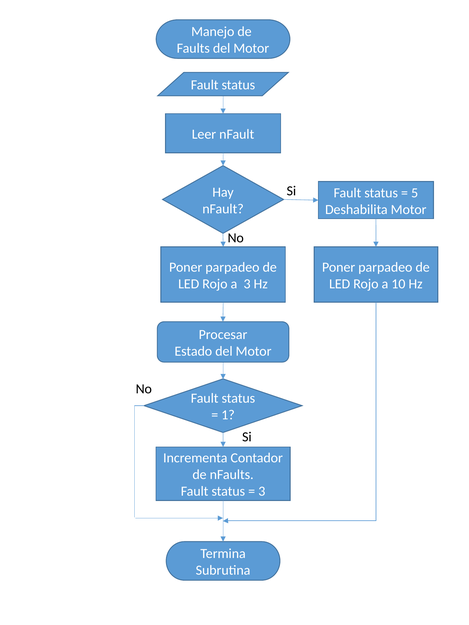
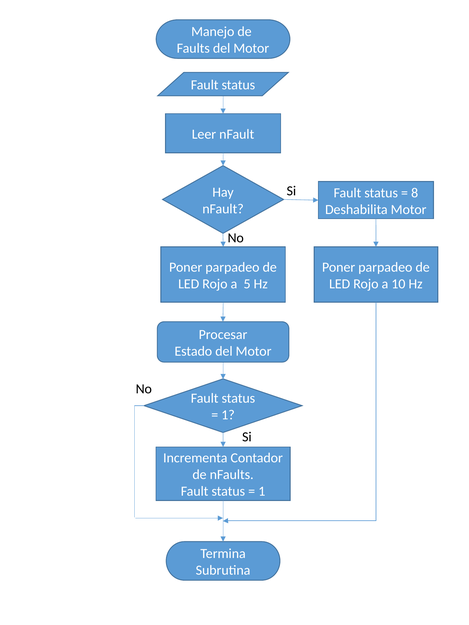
5: 5 -> 8 (415, 193)
a 3: 3 -> 5 (247, 284)
3: 3 -> 1 (262, 492)
